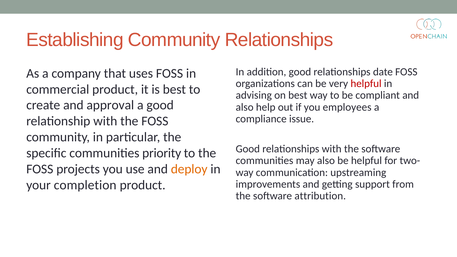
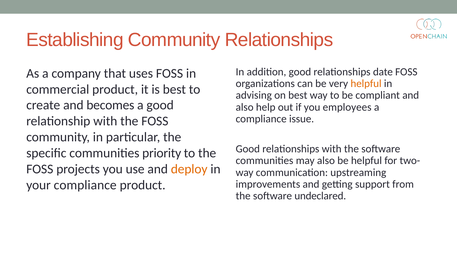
helpful colour: red -> orange (366, 84)
approval: approval -> becomes (110, 105)
your completion: completion -> compliance (85, 185)
attribution: attribution -> undeclared (320, 196)
